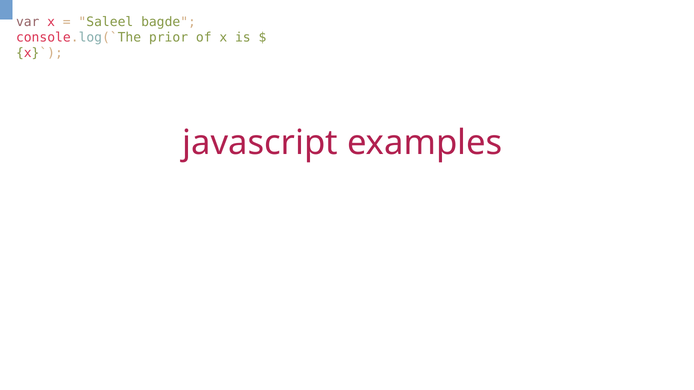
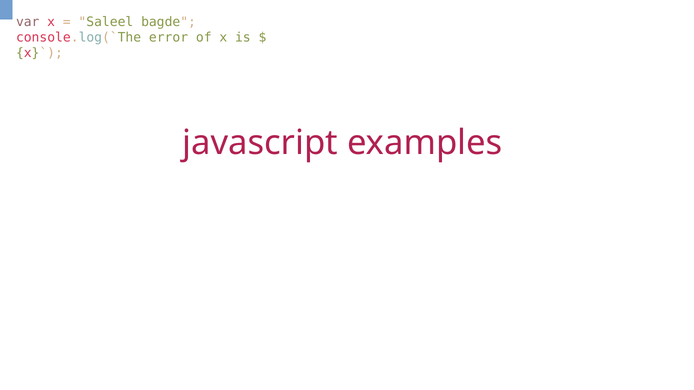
prior: prior -> error (169, 38)
